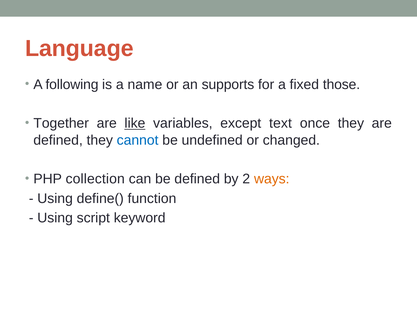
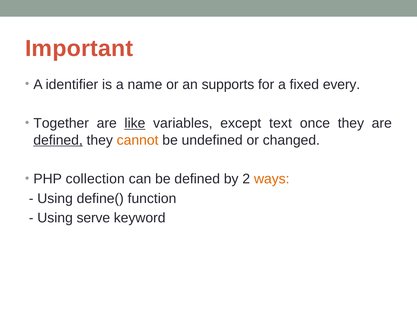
Language: Language -> Important (79, 49)
following: following -> identifier (72, 84)
those: those -> every (341, 84)
defined underline: none -> present (58, 140)
cannot colour: blue -> orange (138, 140)
script: script -> serve (93, 218)
